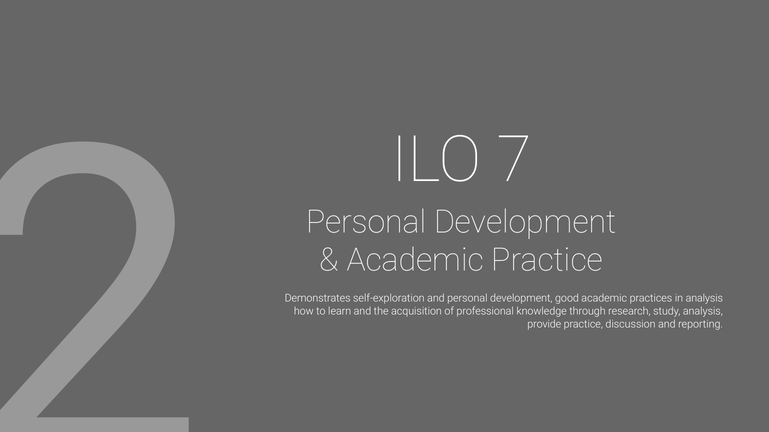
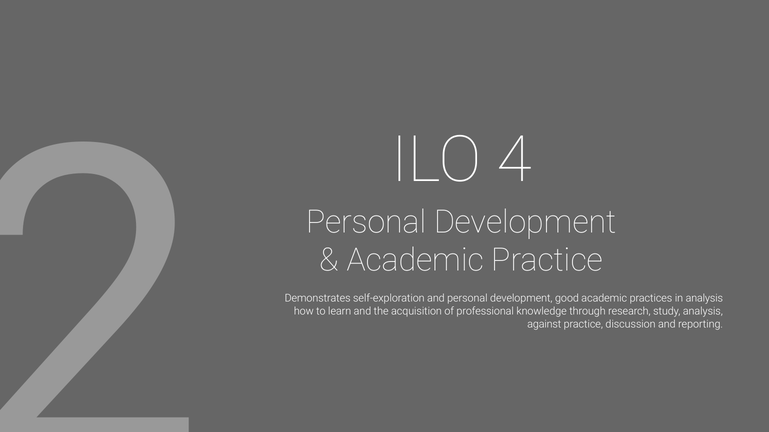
7: 7 -> 4 (514, 160)
provide: provide -> against (544, 324)
